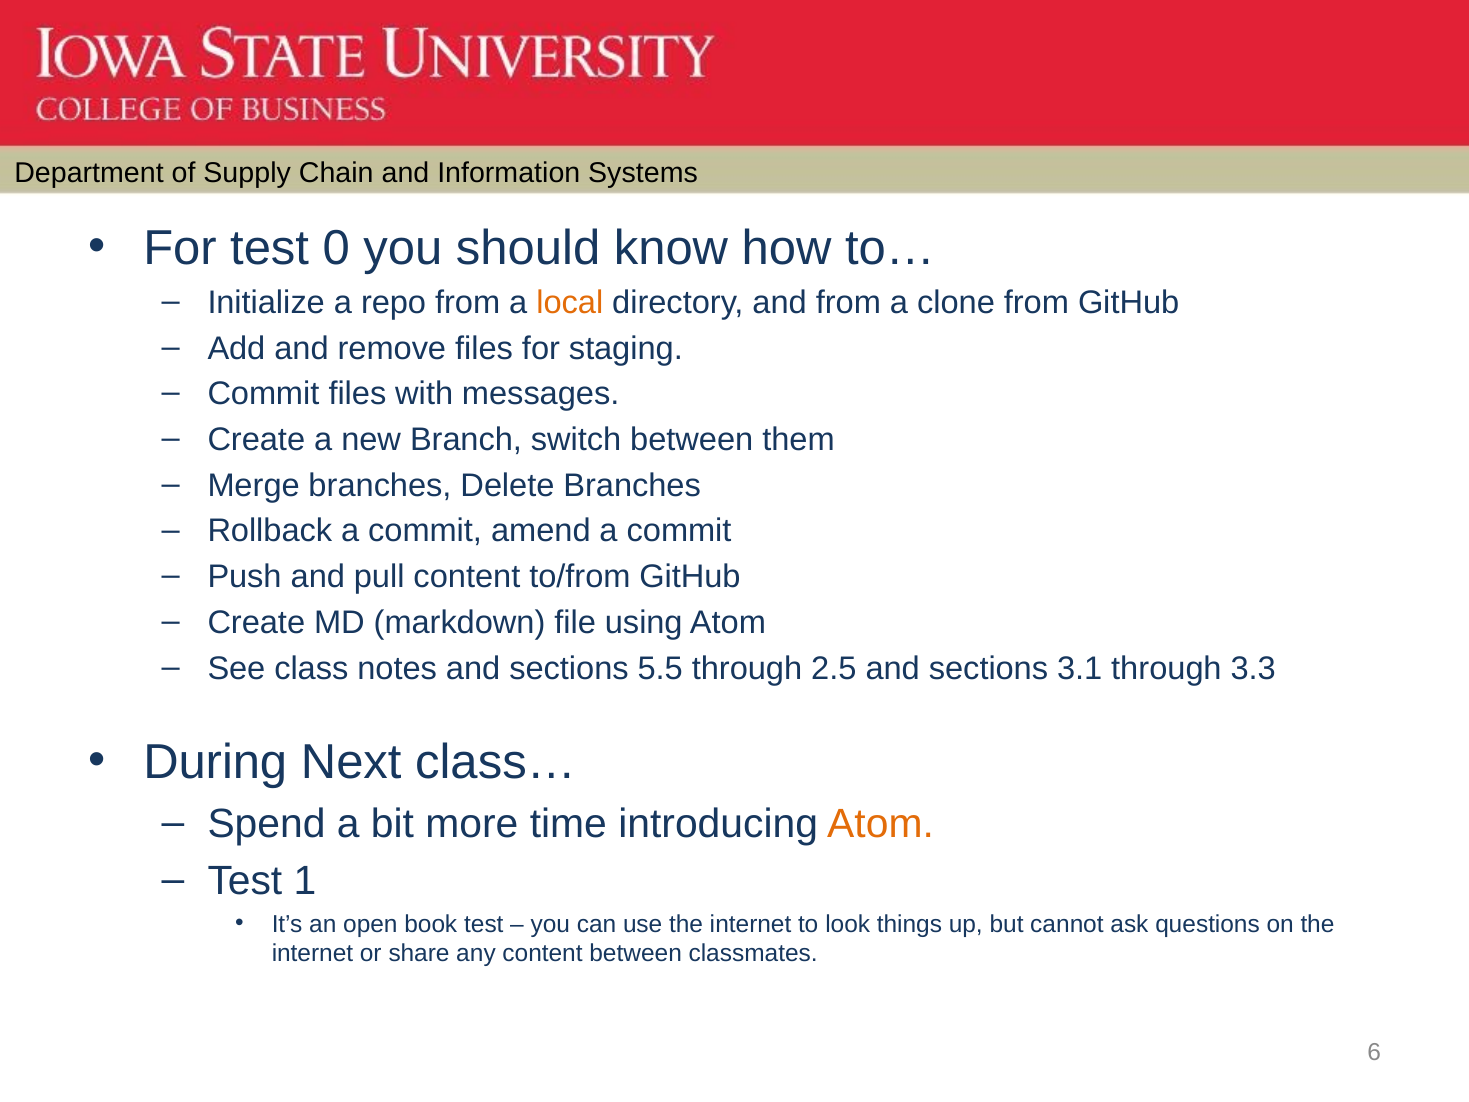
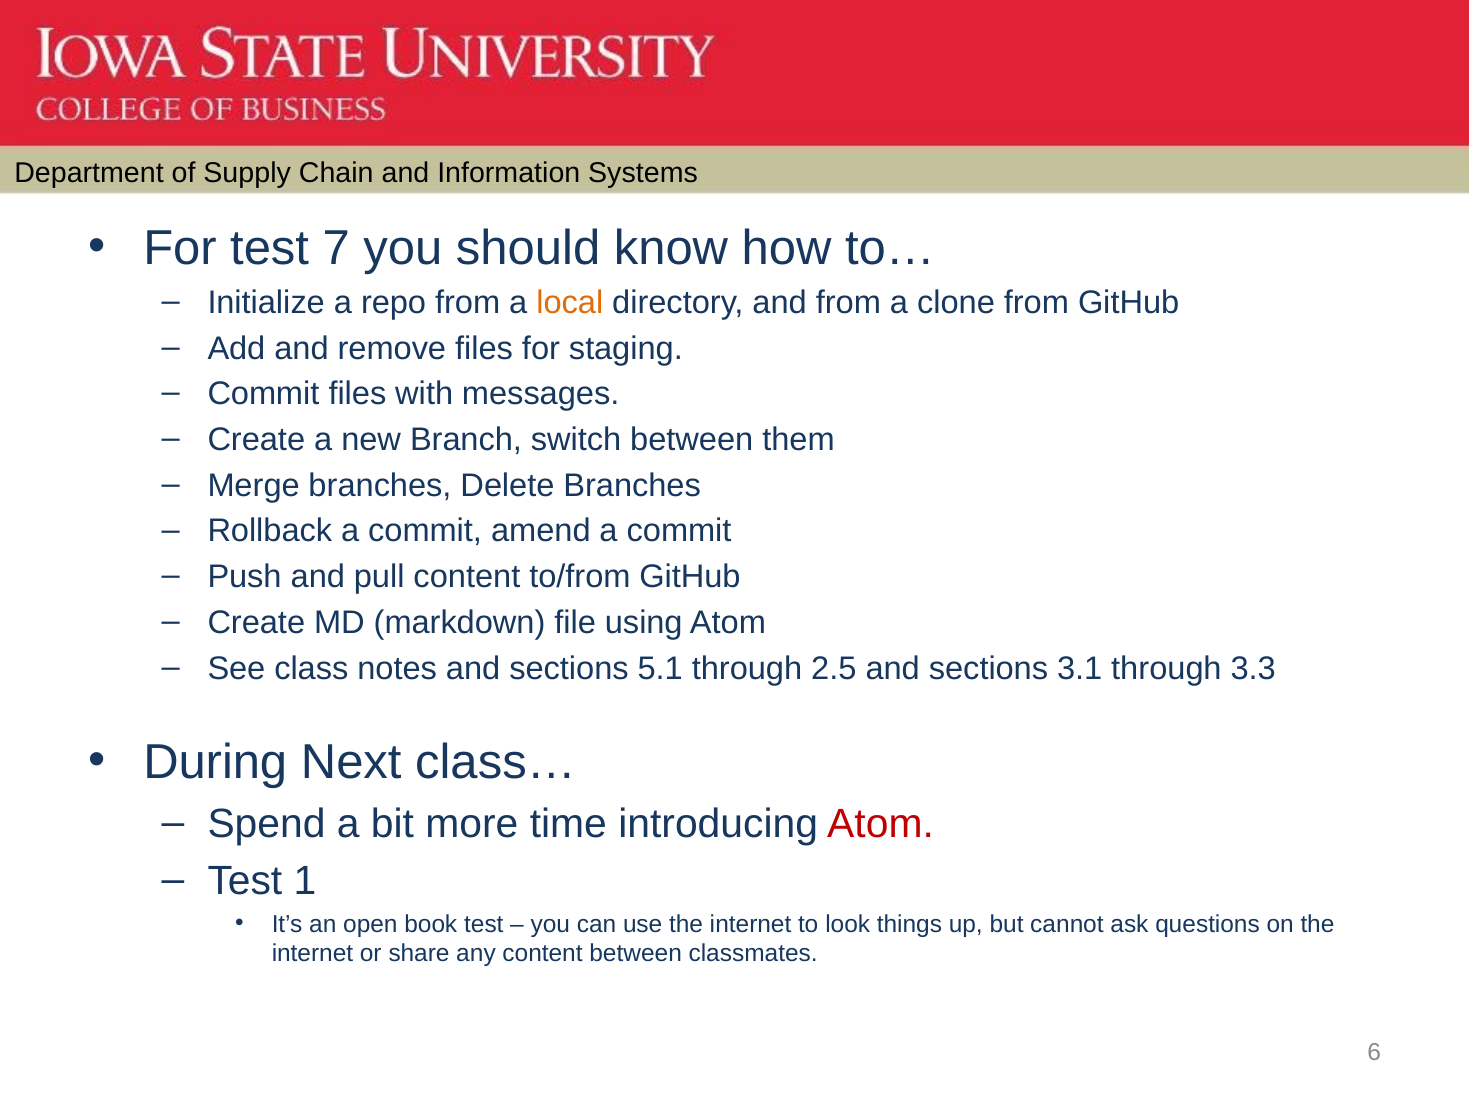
0: 0 -> 7 (336, 248)
5.5: 5.5 -> 5.1 (660, 668)
Atom colour: orange -> red (881, 824)
